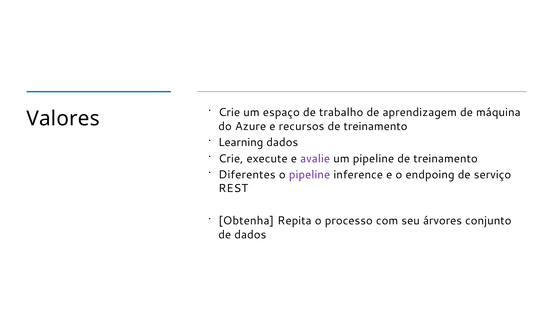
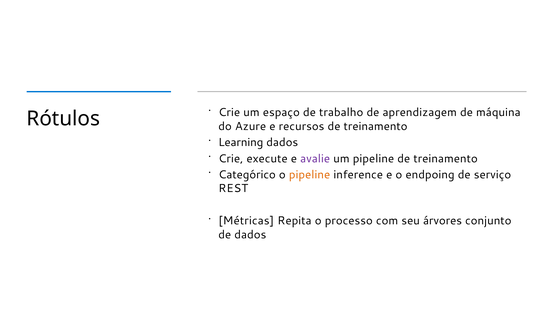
Valores: Valores -> Rótulos (63, 119)
Diferentes: Diferentes -> Categórico (247, 175)
pipeline colour: purple -> orange (310, 175)
Obtenha: Obtenha -> Métricas (246, 221)
